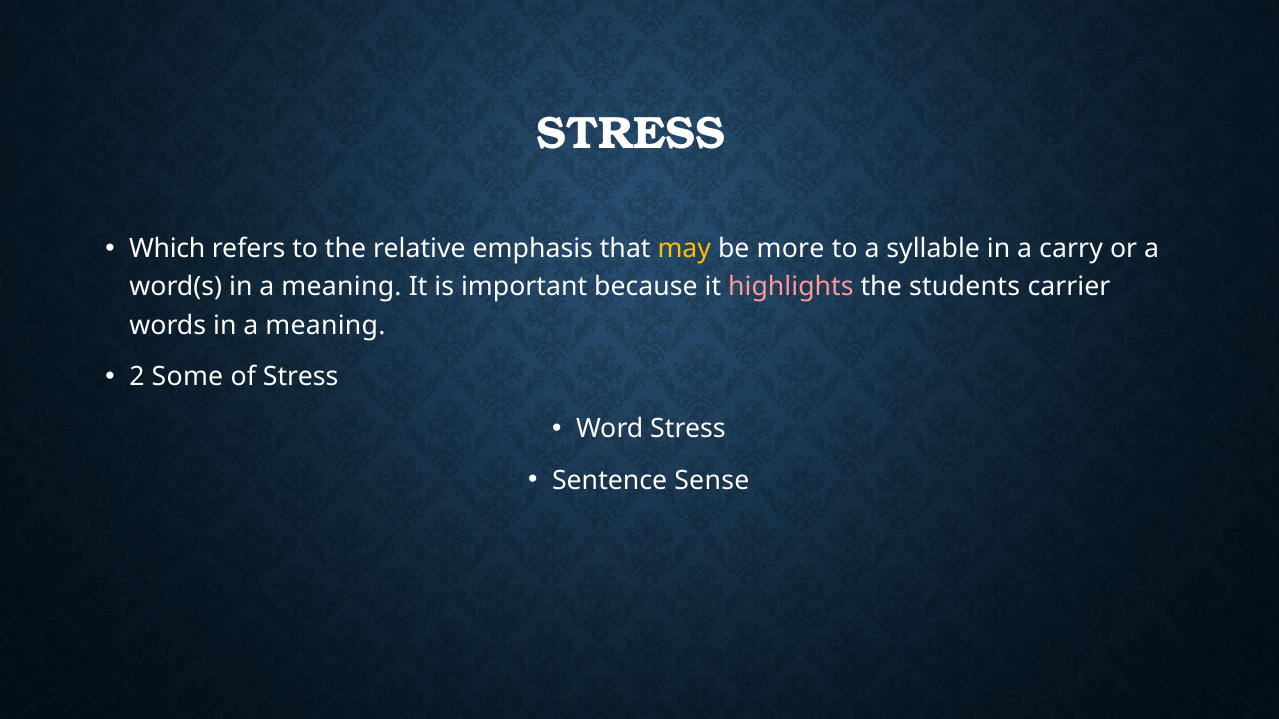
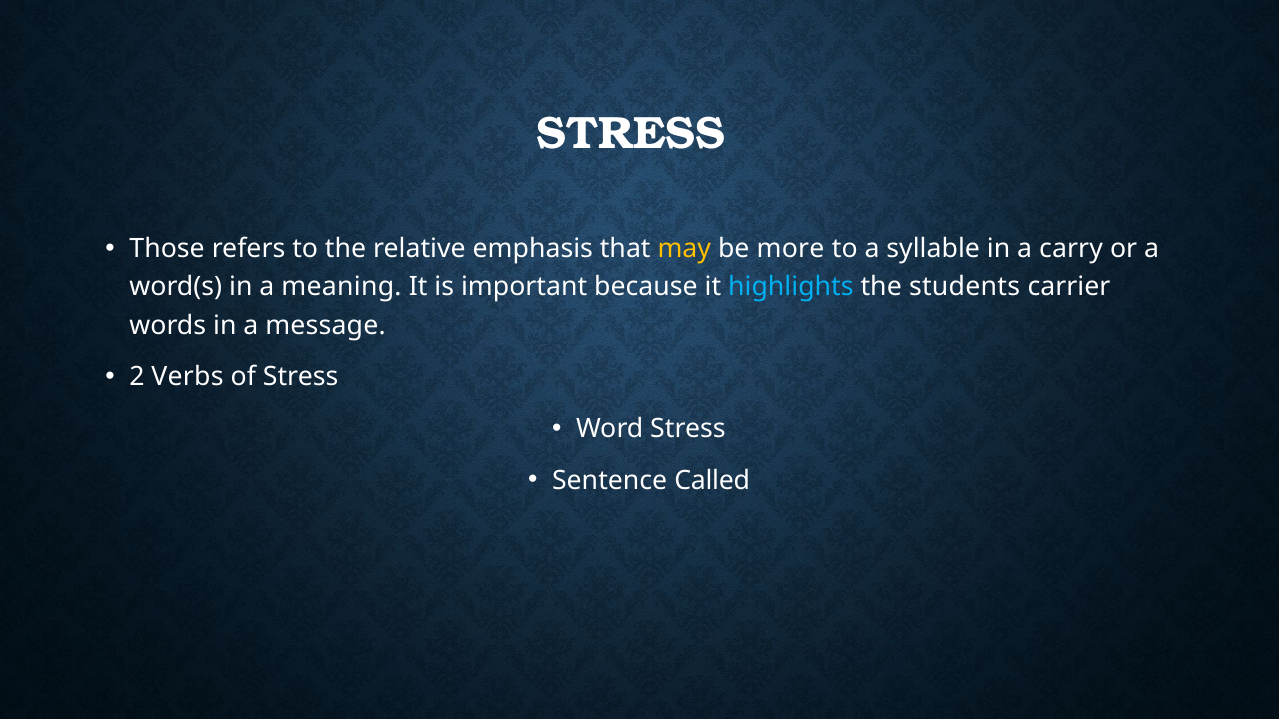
Which: Which -> Those (167, 249)
highlights colour: pink -> light blue (791, 287)
words in a meaning: meaning -> message (325, 326)
Some: Some -> Verbs (188, 377)
Sense: Sense -> Called (712, 481)
